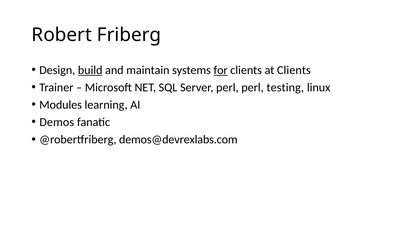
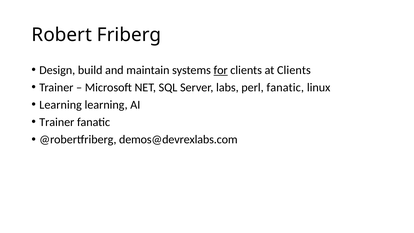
build underline: present -> none (90, 70)
Server perl: perl -> labs (227, 87)
perl testing: testing -> fanatic (285, 87)
Modules: Modules -> Learning (61, 105)
Demos: Demos -> Trainer (57, 122)
